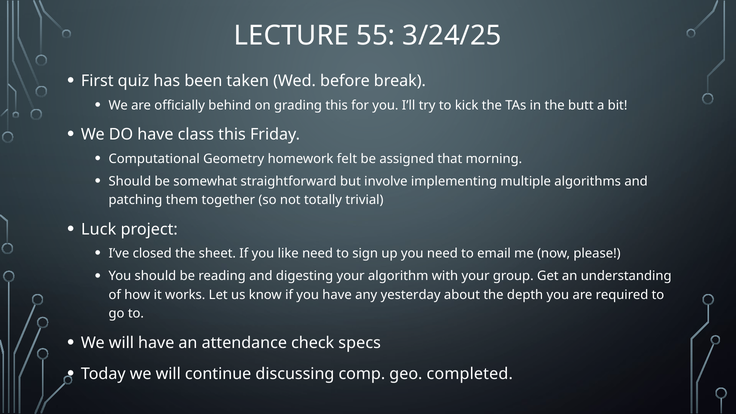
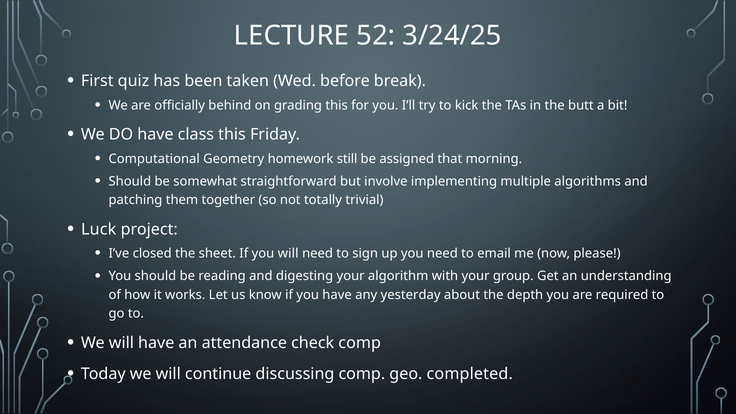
55: 55 -> 52 (376, 36)
felt: felt -> still (347, 159)
you like: like -> will (288, 254)
check specs: specs -> comp (360, 343)
